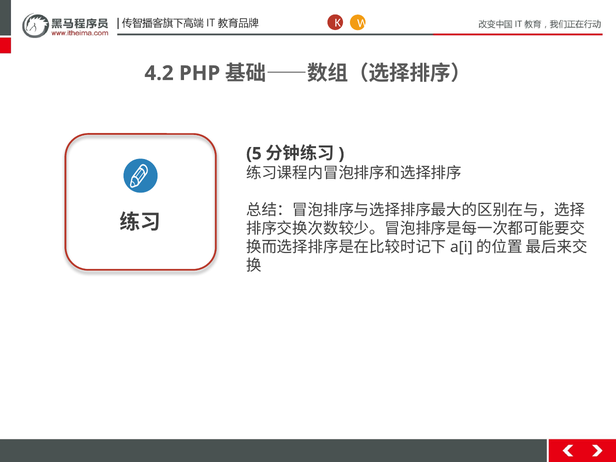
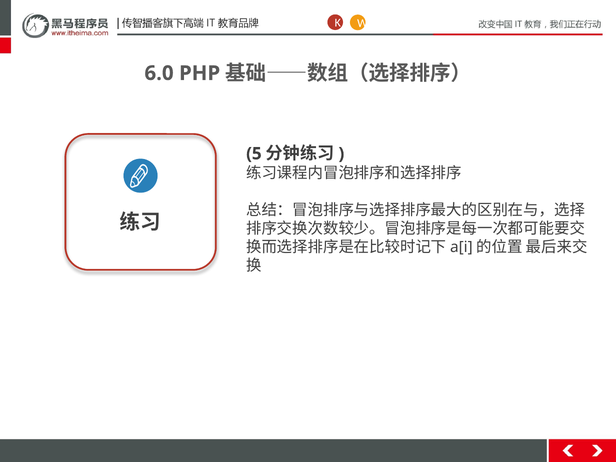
4.2: 4.2 -> 6.0 (159, 73)
